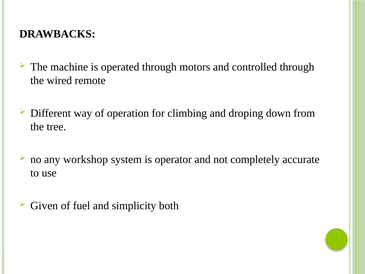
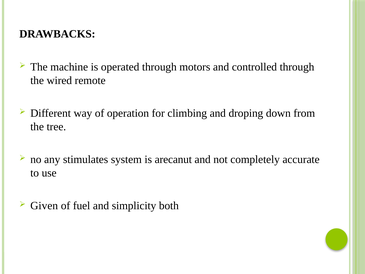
workshop: workshop -> stimulates (86, 159)
operator: operator -> arecanut (173, 159)
